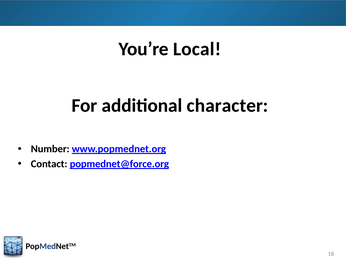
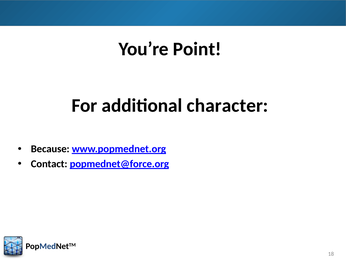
Local: Local -> Point (197, 49)
Number: Number -> Because (50, 149)
